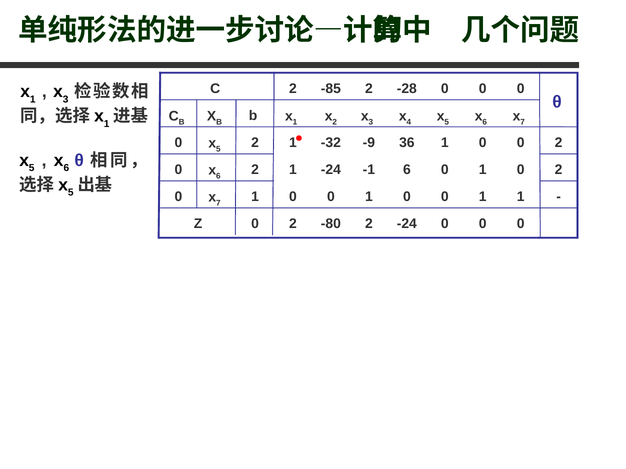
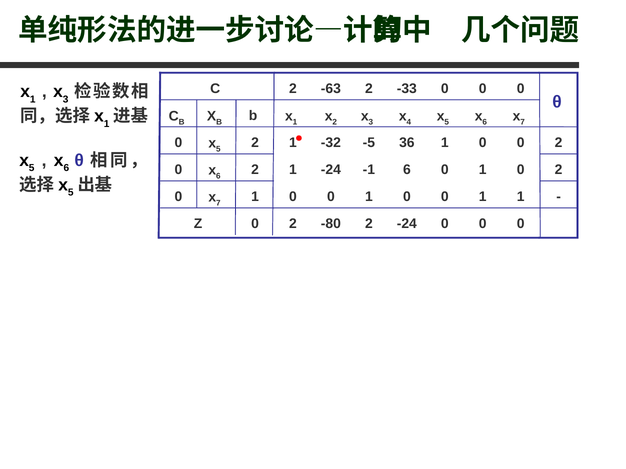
-85: -85 -> -63 (331, 89)
-28: -28 -> -33 (407, 89)
-9: -9 -> -5 (369, 143)
